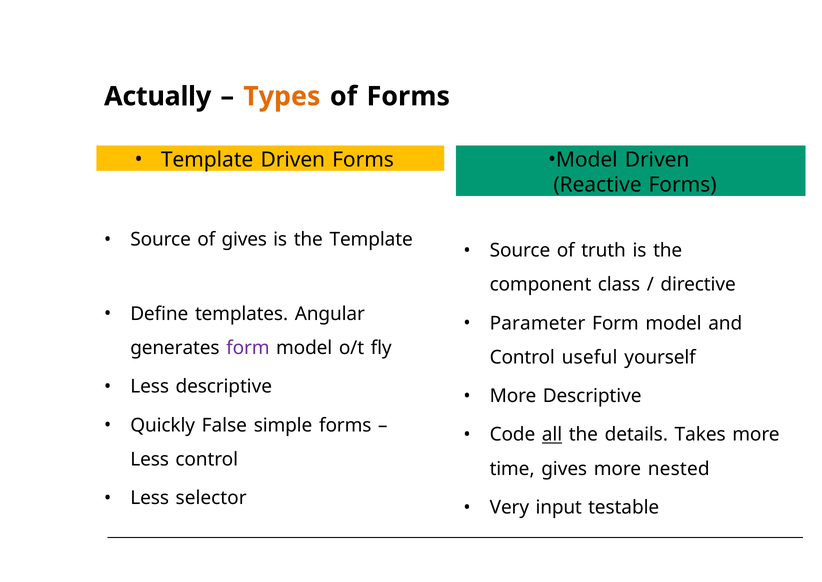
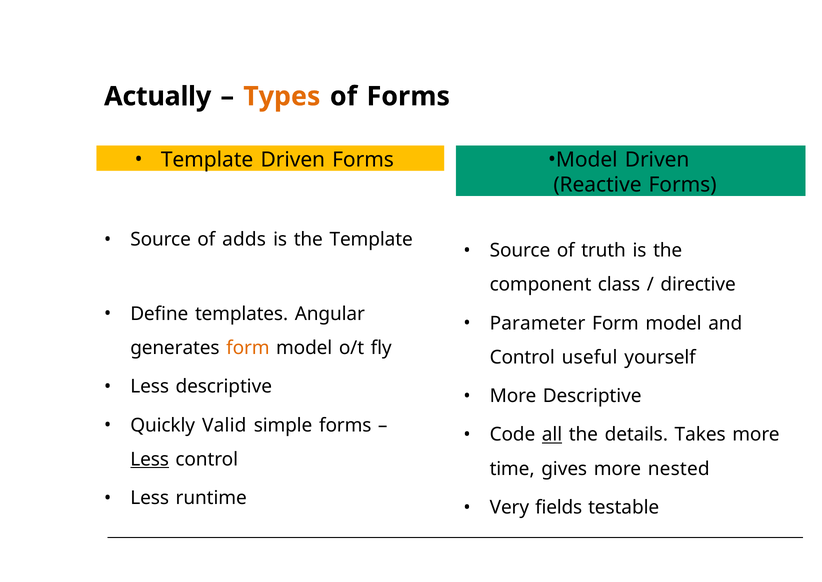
of gives: gives -> adds (244, 239)
form colour: purple -> orange (248, 348)
False: False -> Valid (224, 425)
Less underline: none -> present (150, 459)
selector: selector -> runtime (211, 498)
input: input -> fields (559, 507)
